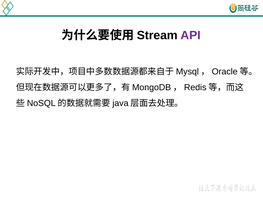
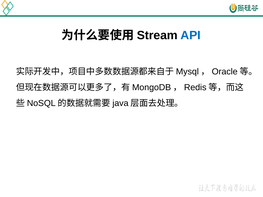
API colour: purple -> blue (191, 35)
